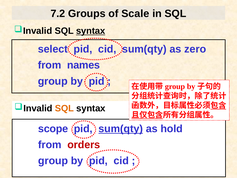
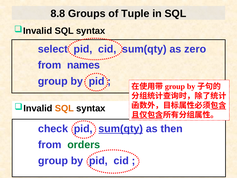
7.2: 7.2 -> 8.8 (58, 14)
Scale: Scale -> Tuple (135, 14)
syntax underline: present -> none (91, 31)
scope: scope -> check (53, 129)
hold: hold -> then (172, 129)
orders colour: red -> green (84, 145)
